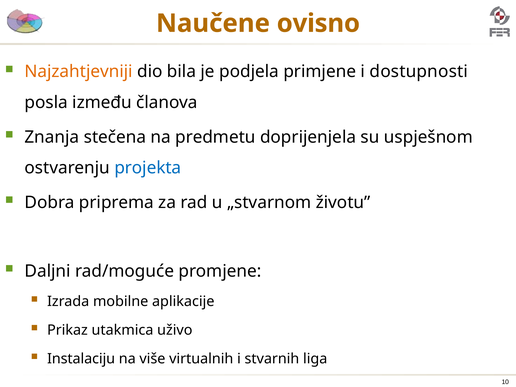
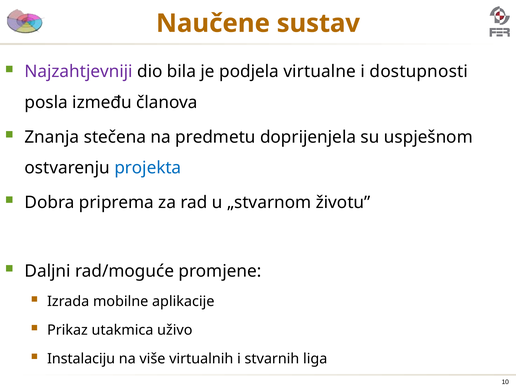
ovisno: ovisno -> sustav (318, 23)
Najzahtjevniji colour: orange -> purple (79, 72)
primjene: primjene -> virtualne (320, 72)
